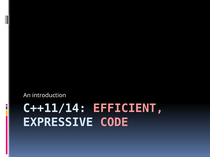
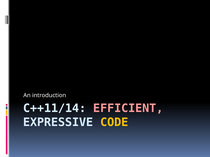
CODE colour: pink -> yellow (114, 123)
